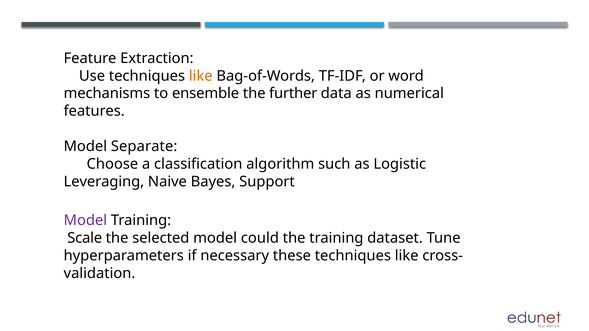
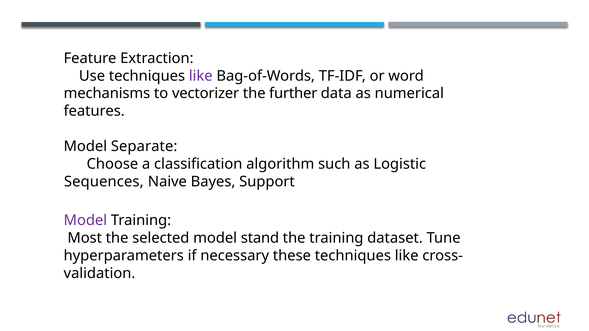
like colour: orange -> purple (201, 76)
ensemble: ensemble -> vectorizer (206, 94)
Leveraging: Leveraging -> Sequences (104, 182)
Scale: Scale -> Most (85, 238)
could: could -> stand (260, 238)
